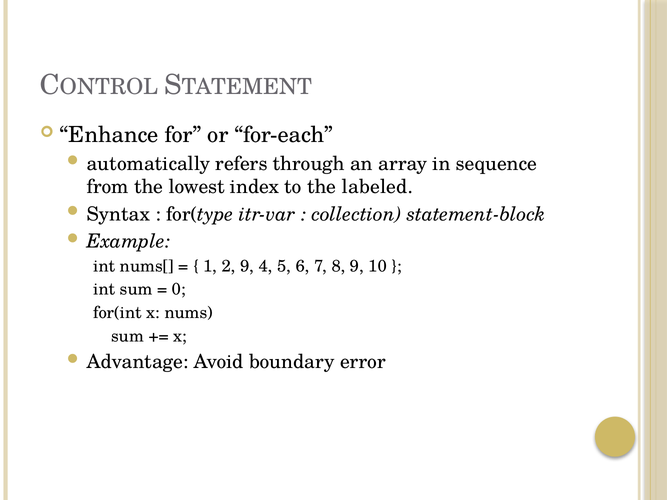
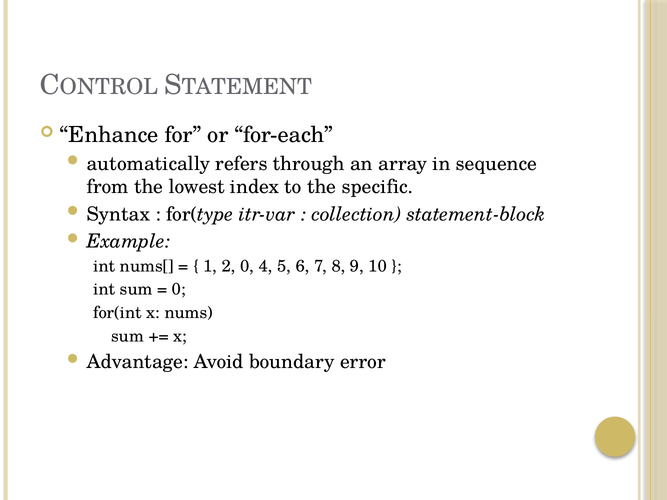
labeled: labeled -> specific (378, 187)
2 9: 9 -> 0 (247, 266)
